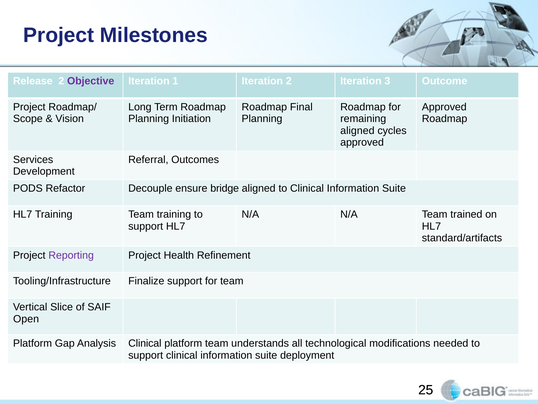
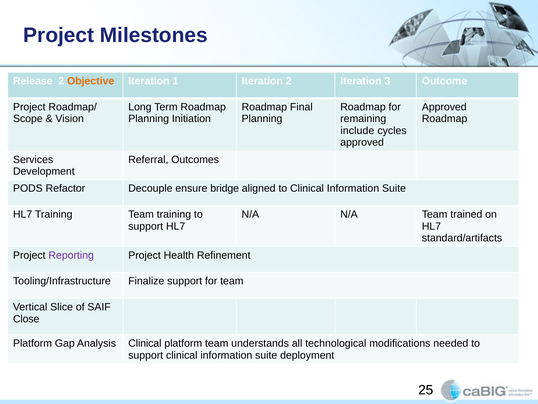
Objective colour: purple -> orange (91, 81)
aligned: aligned -> include (357, 130)
Open: Open -> Close (26, 319)
